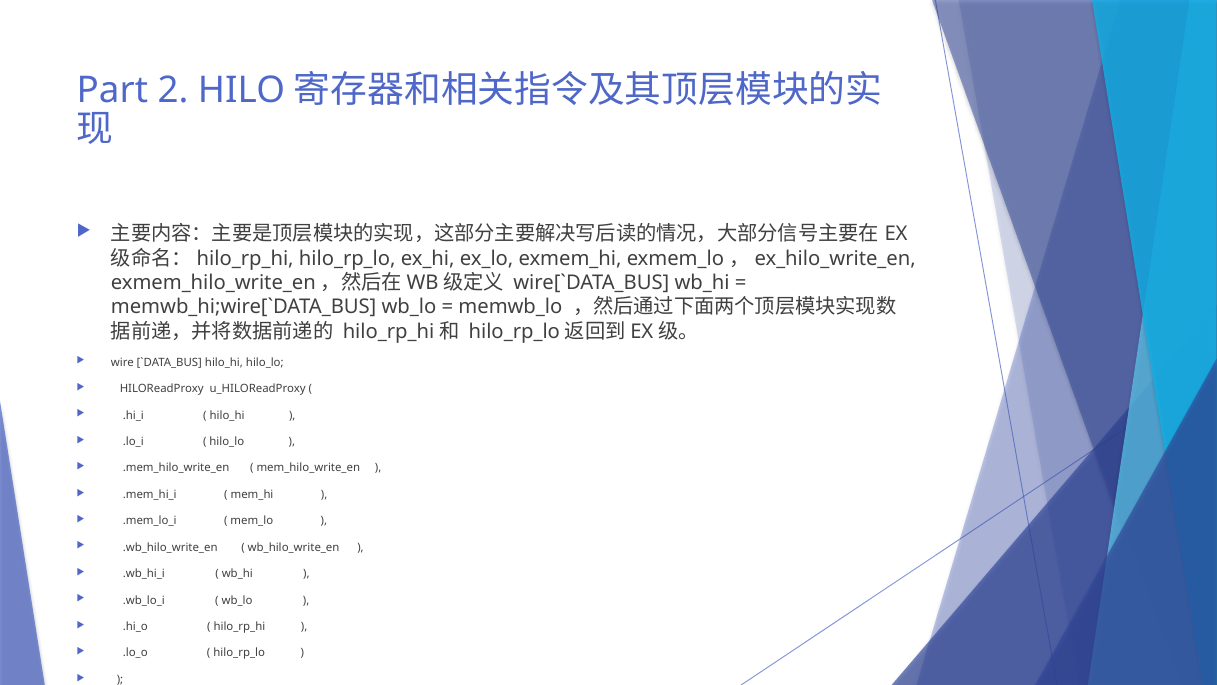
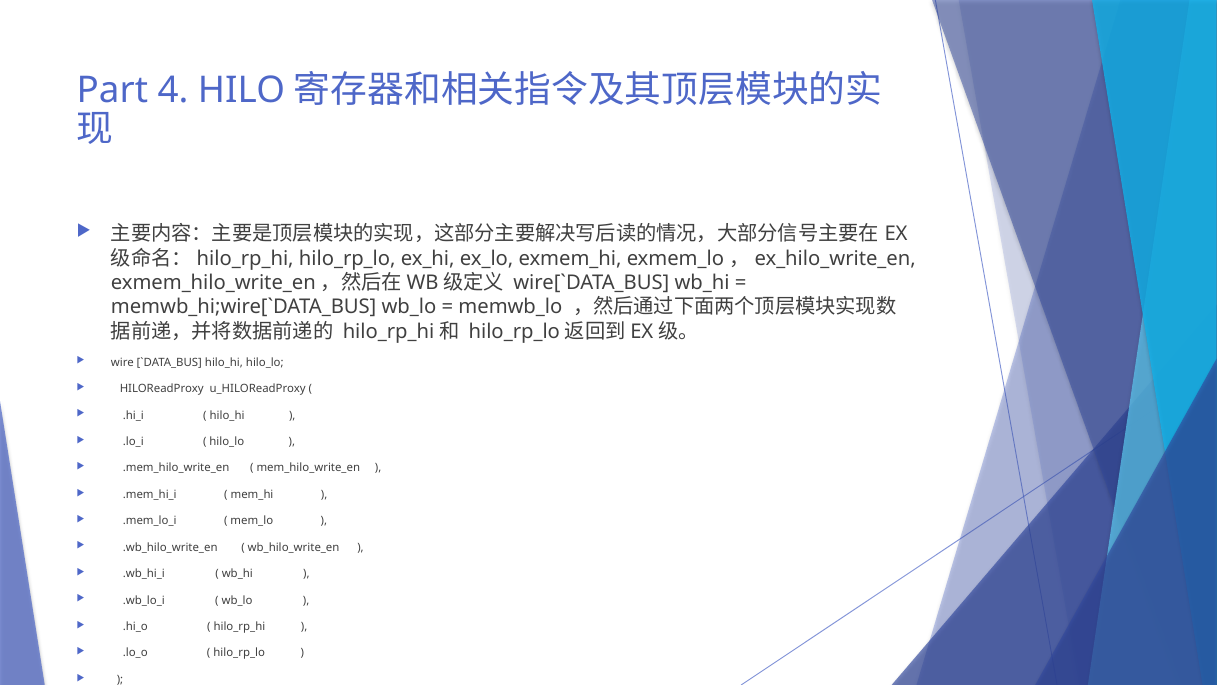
2: 2 -> 4 (173, 90)
